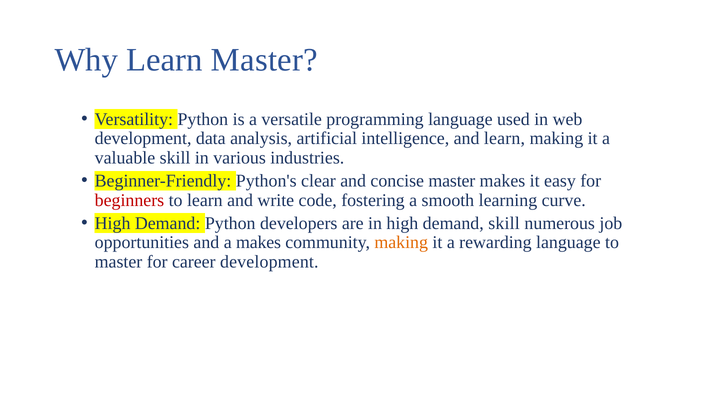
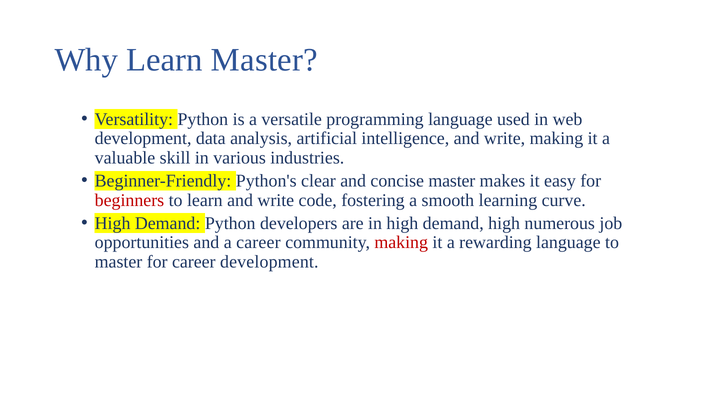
intelligence and learn: learn -> write (505, 139)
demand skill: skill -> high (504, 223)
a makes: makes -> career (258, 243)
making colour: orange -> red (401, 243)
